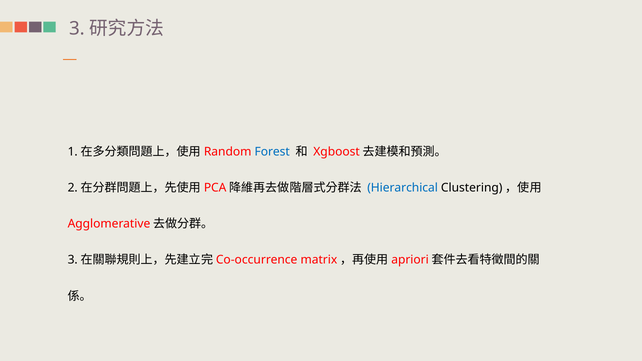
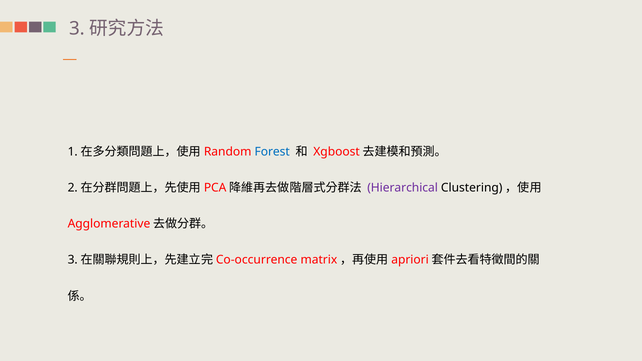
Hierarchical colour: blue -> purple (403, 188)
